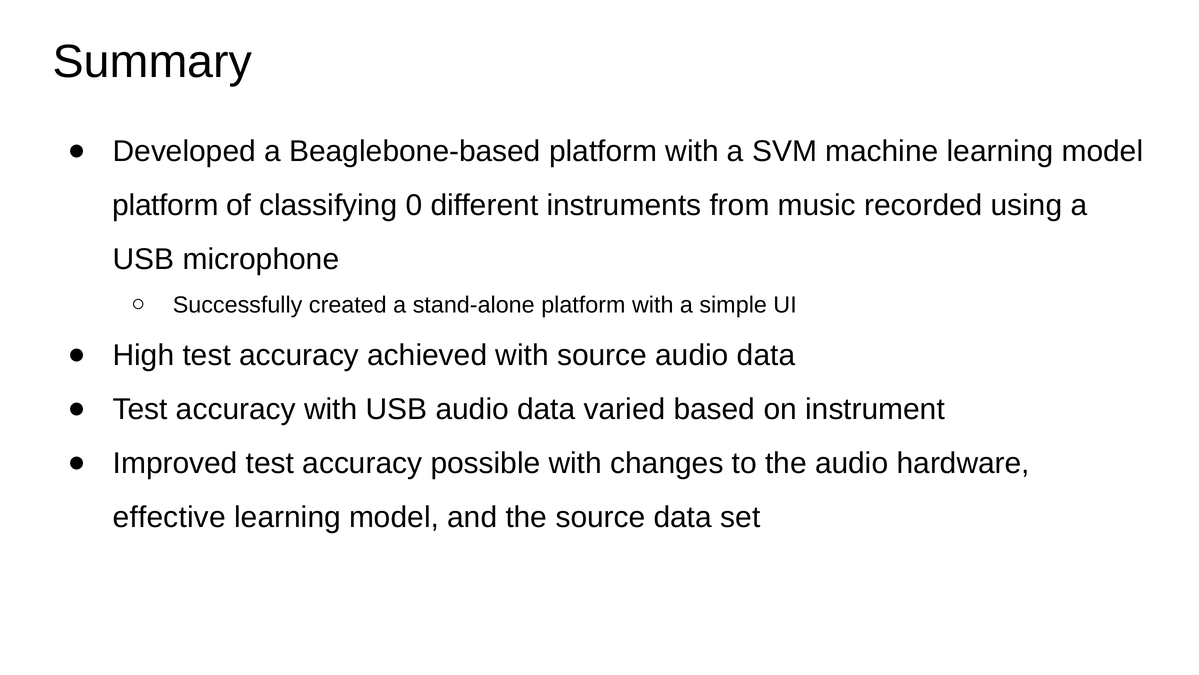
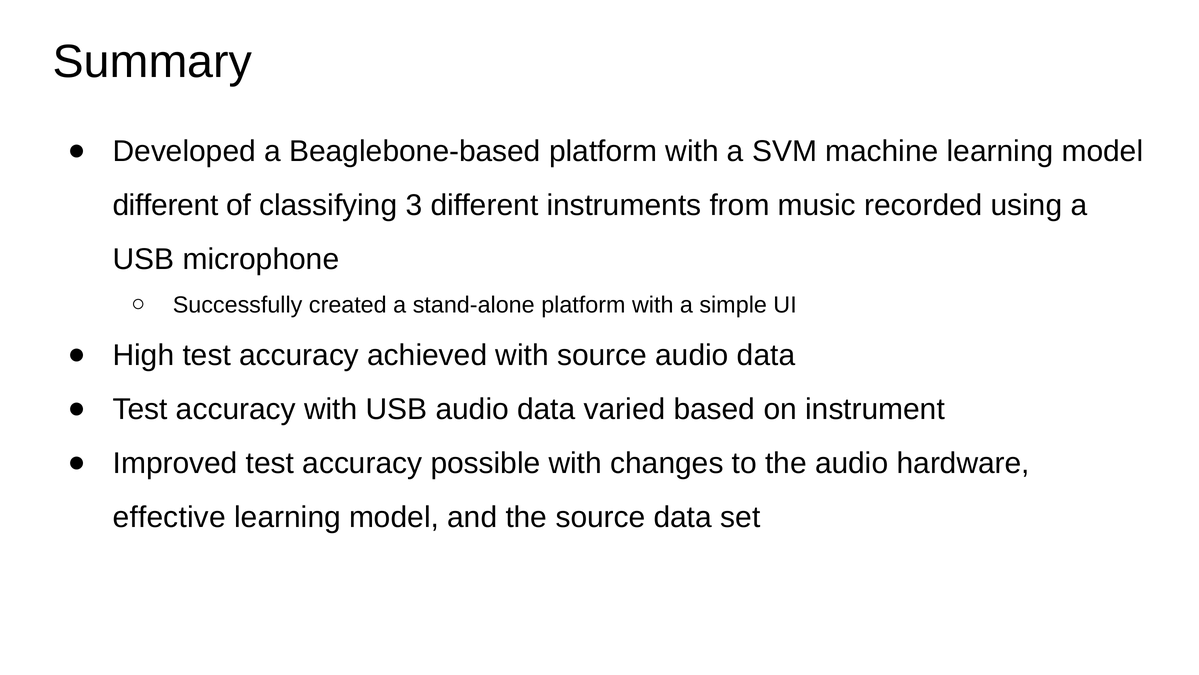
platform: platform -> different (165, 205)
0: 0 -> 3 (414, 205)
